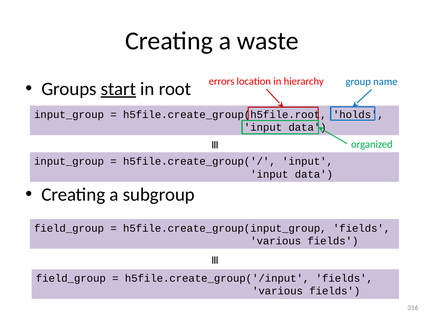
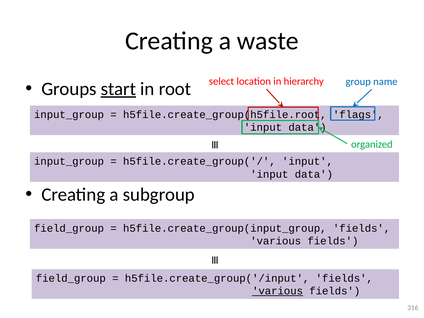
errors: errors -> select (222, 81)
holds: holds -> flags (358, 115)
various underline: none -> present (278, 291)
